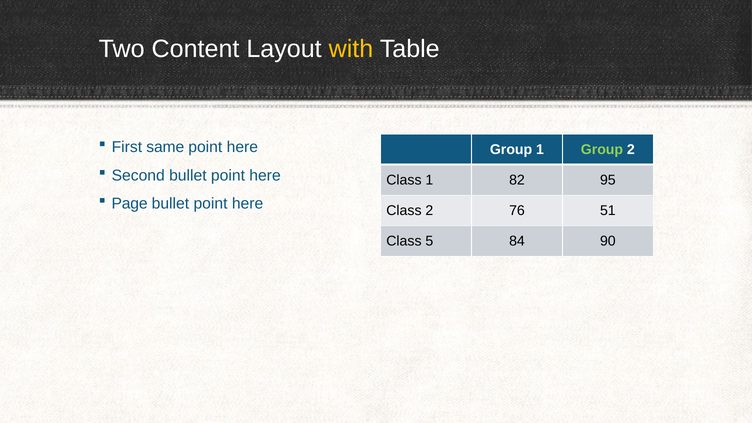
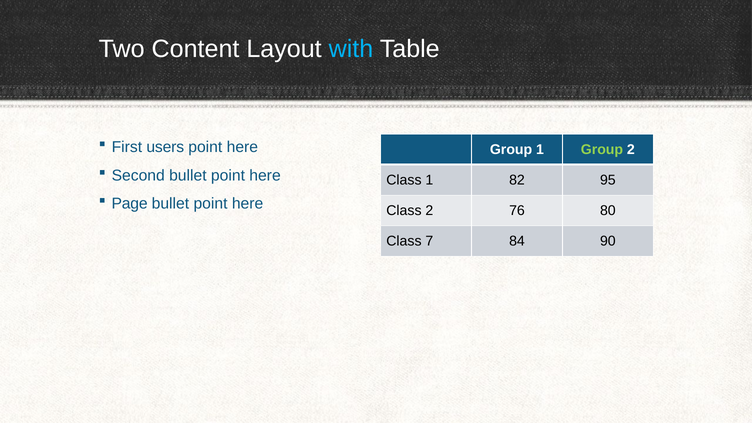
with colour: yellow -> light blue (351, 49)
same: same -> users (165, 147)
51: 51 -> 80 (608, 211)
5: 5 -> 7 (429, 241)
